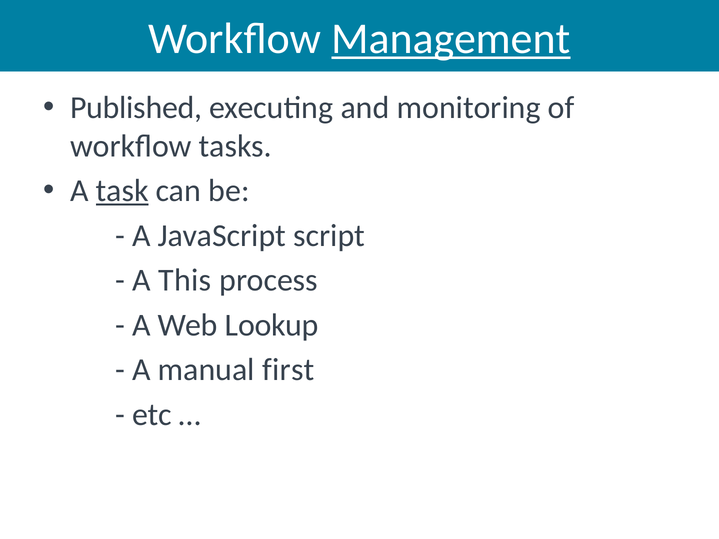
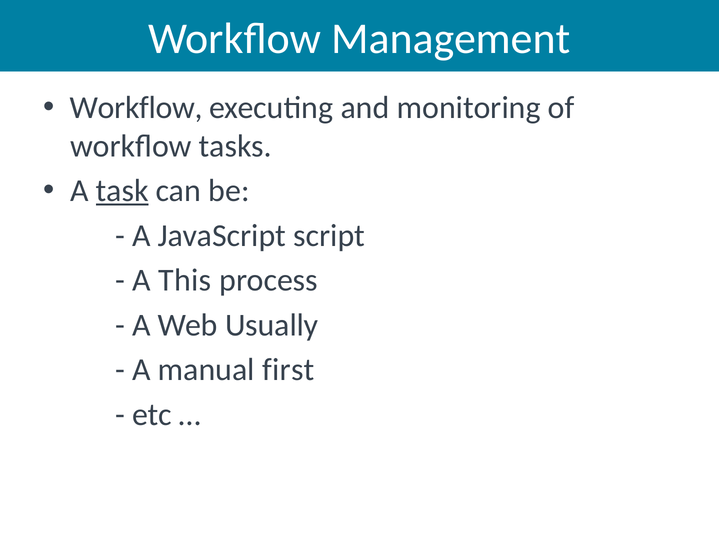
Management underline: present -> none (451, 39)
Published: Published -> Workflow (136, 108)
Lookup: Lookup -> Usually (272, 325)
